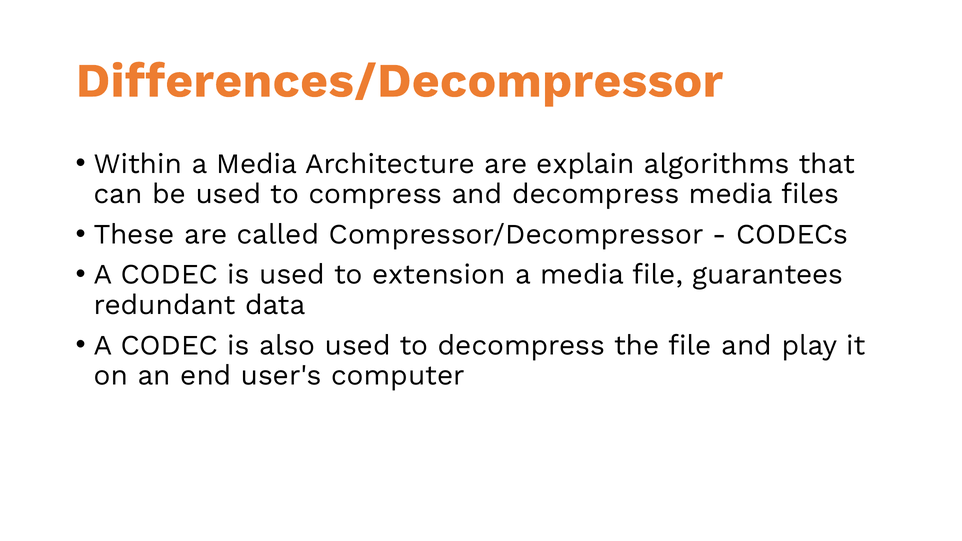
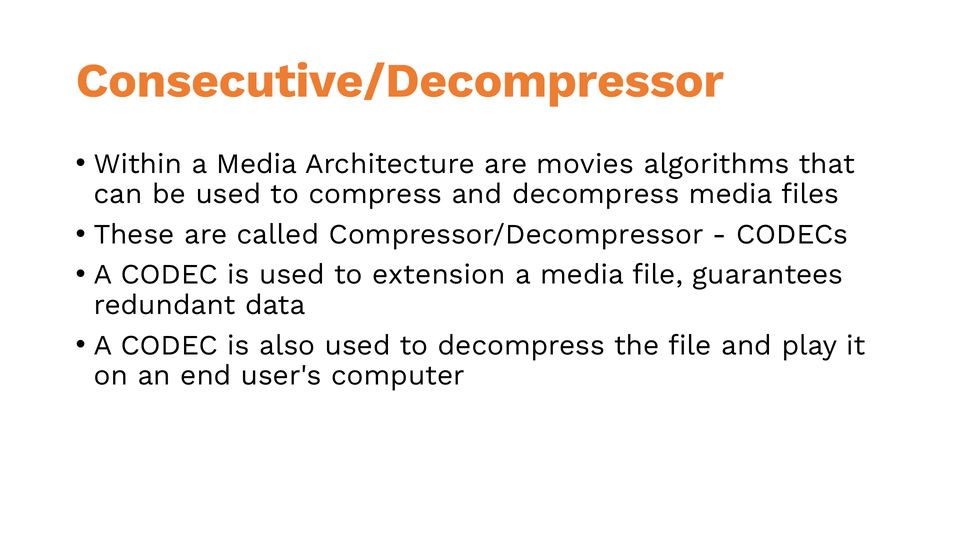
Differences/Decompressor: Differences/Decompressor -> Consecutive/Decompressor (400, 81)
explain: explain -> movies (585, 164)
